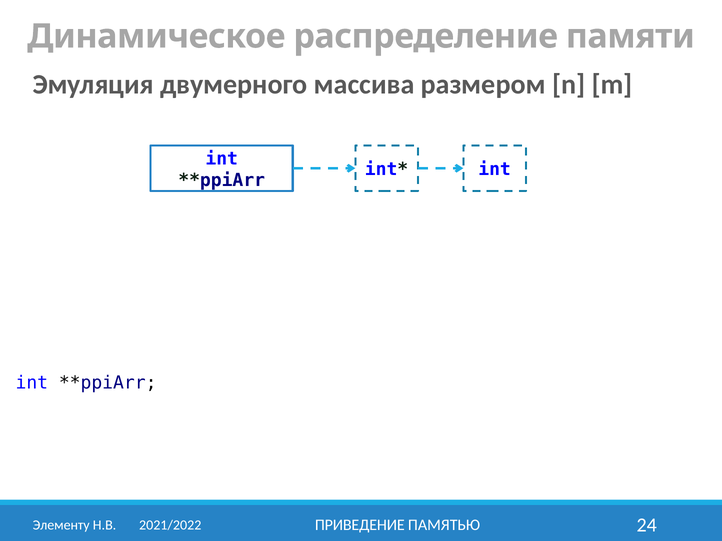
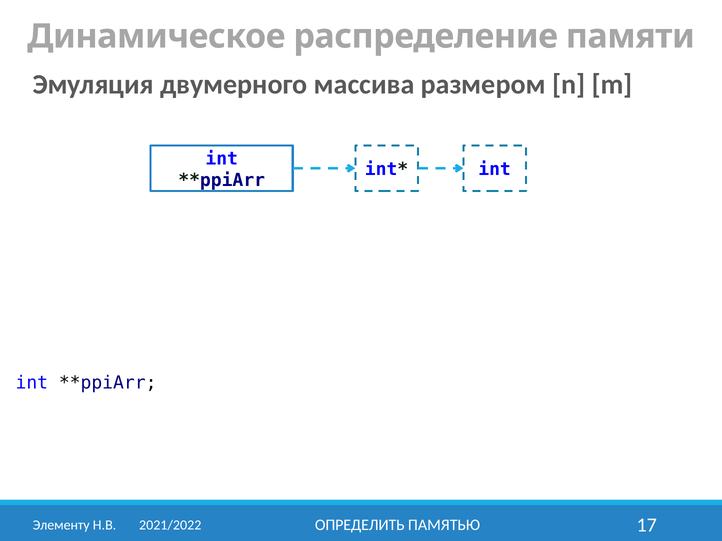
ПРИВЕДЕНИЕ: ПРИВЕДЕНИЕ -> ОПРЕДЕЛИТЬ (360, 525)
24: 24 -> 17 (647, 526)
